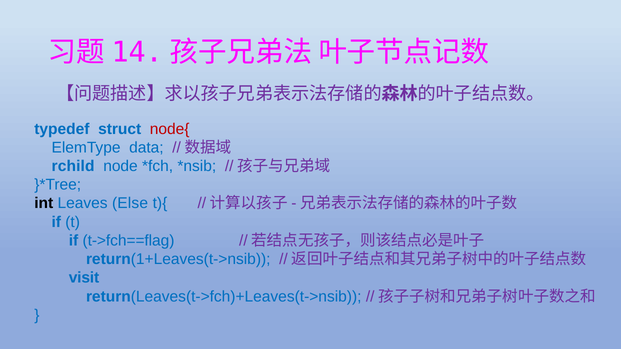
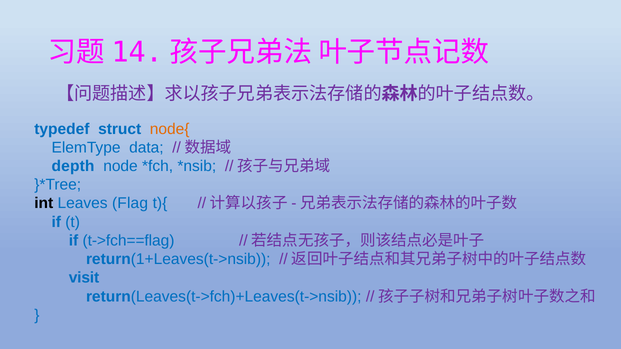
node{ colour: red -> orange (170, 129)
rchild: rchild -> depth (73, 166)
Else: Else -> Flag (130, 204)
